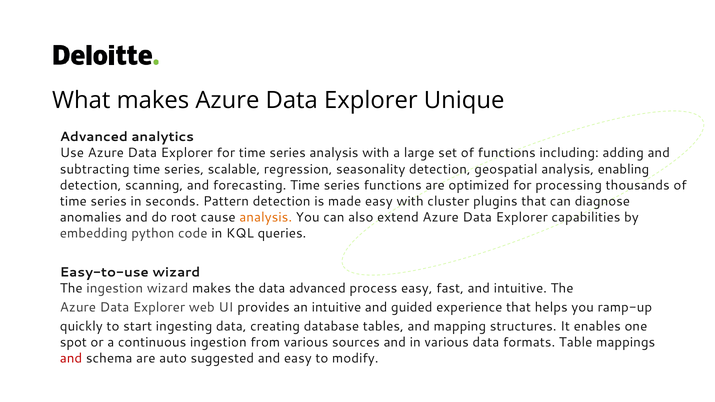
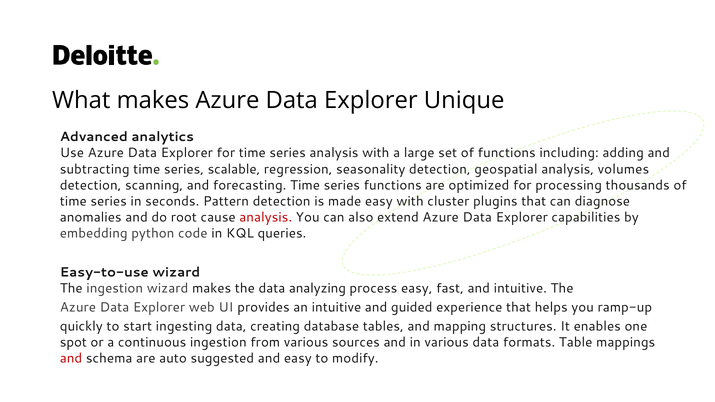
enabling: enabling -> volumes (623, 169)
analysis colour: orange -> red (266, 217)
data advanced: advanced -> analyzing (317, 288)
